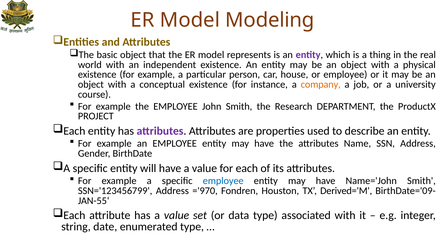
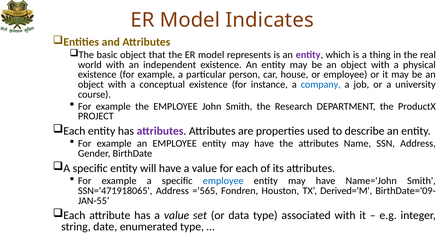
Modeling: Modeling -> Indicates (270, 20)
company colour: orange -> blue (321, 85)
SSN='123456799: SSN='123456799 -> SSN='471918065 (115, 191)
='970: ='970 -> ='565 (205, 191)
